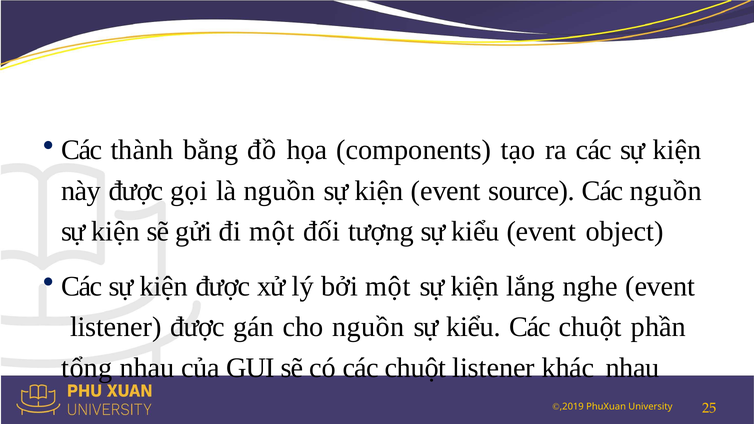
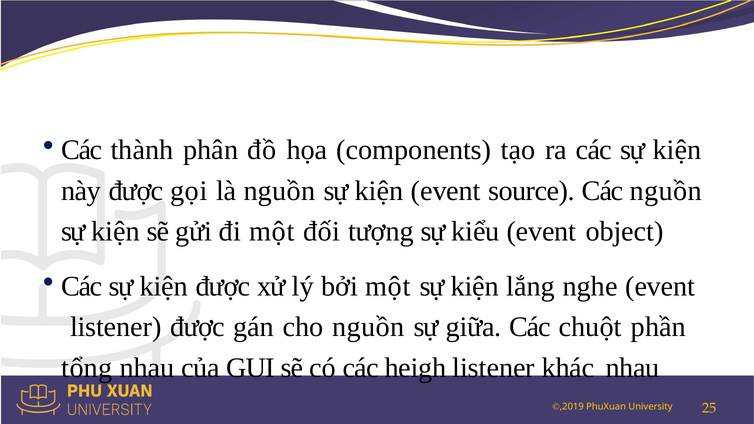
bằng: bằng -> phân (211, 150)
nguồn sự kiểu: kiểu -> giữa (474, 327)
có các chuột: chuột -> heigh (415, 368)
